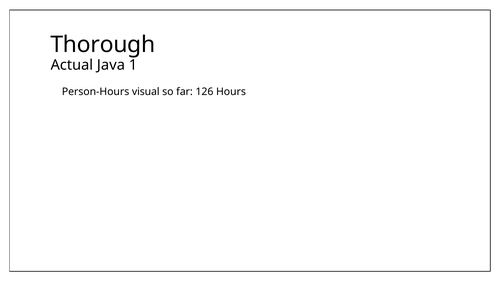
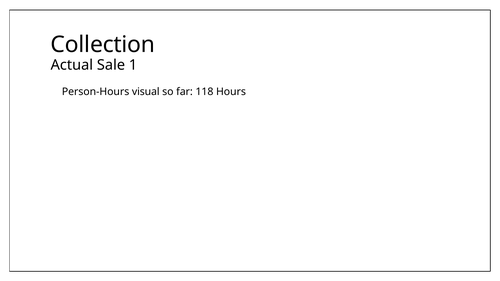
Thorough: Thorough -> Collection (103, 45)
Java: Java -> Sale (111, 65)
126: 126 -> 118 (204, 92)
